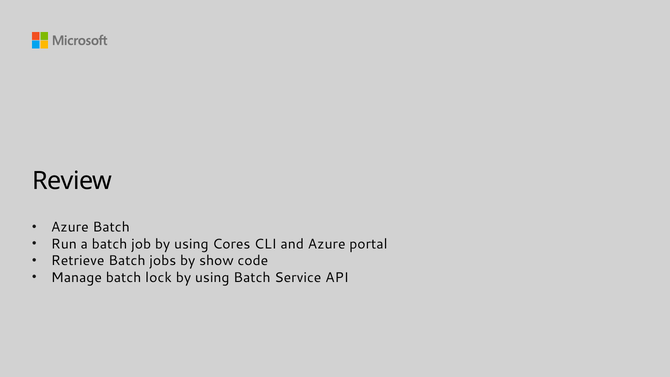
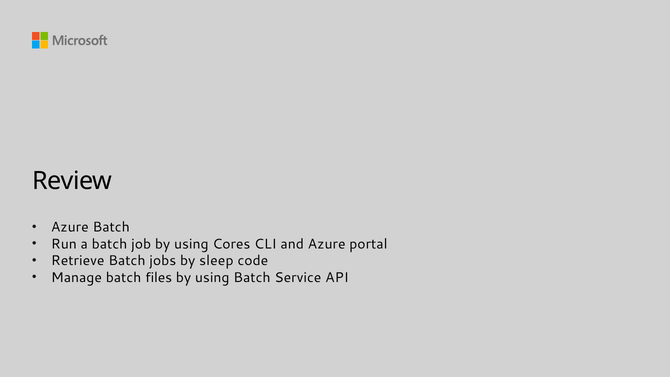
show: show -> sleep (216, 261)
lock: lock -> files (159, 277)
